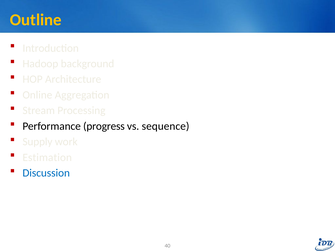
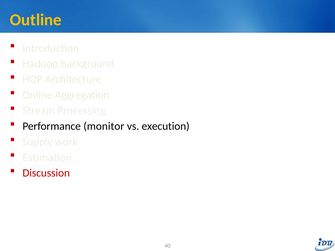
progress: progress -> monitor (104, 126)
sequence: sequence -> execution (166, 126)
Discussion colour: blue -> red (46, 173)
